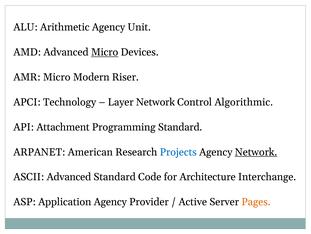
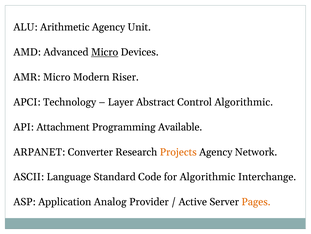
Layer Network: Network -> Abstract (155, 102)
Programming Standard: Standard -> Available (180, 127)
American: American -> Converter (90, 152)
Projects colour: blue -> orange (178, 152)
Network underline: present -> none (256, 152)
ASCII Advanced: Advanced -> Language (69, 176)
for Architecture: Architecture -> Algorithmic (207, 176)
Application Agency: Agency -> Analog (110, 201)
